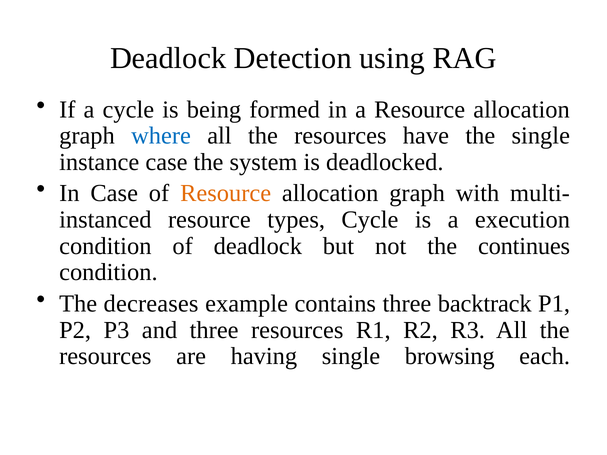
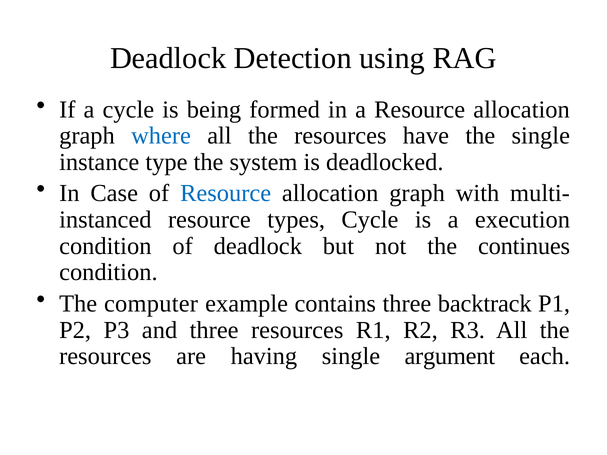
instance case: case -> type (166, 162)
Resource colour: orange -> blue (226, 193)
decreases: decreases -> computer (151, 304)
browsing: browsing -> argument (450, 357)
